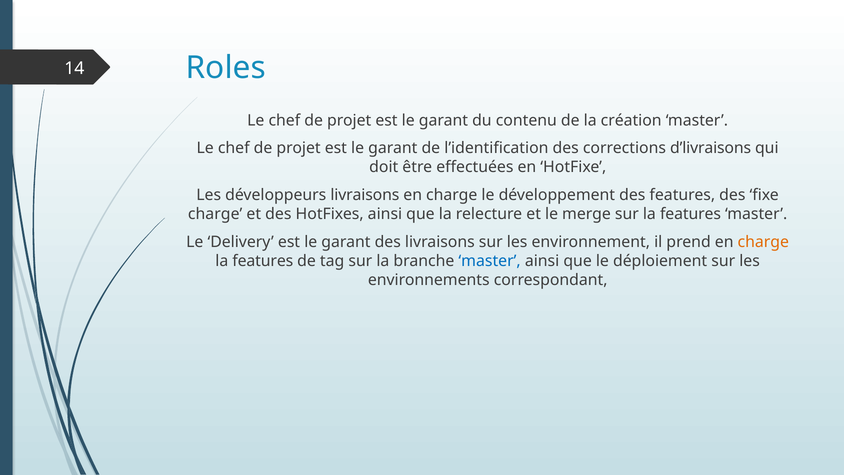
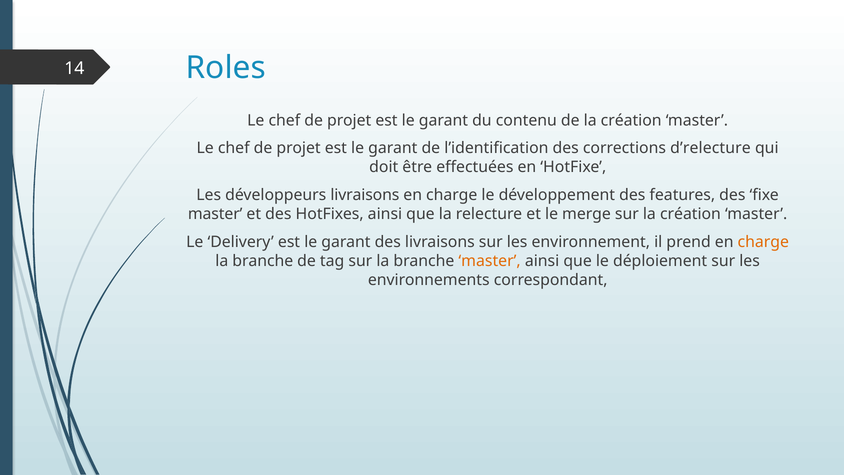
d’livraisons: d’livraisons -> d’relecture (710, 148)
charge: charge -> master (215, 214)
sur la features: features -> création (690, 214)
features: features -> branche (263, 261)
master colour: blue -> orange (490, 261)
